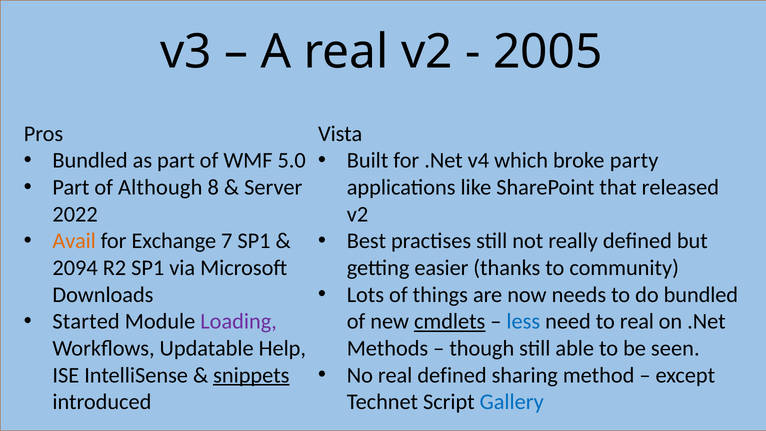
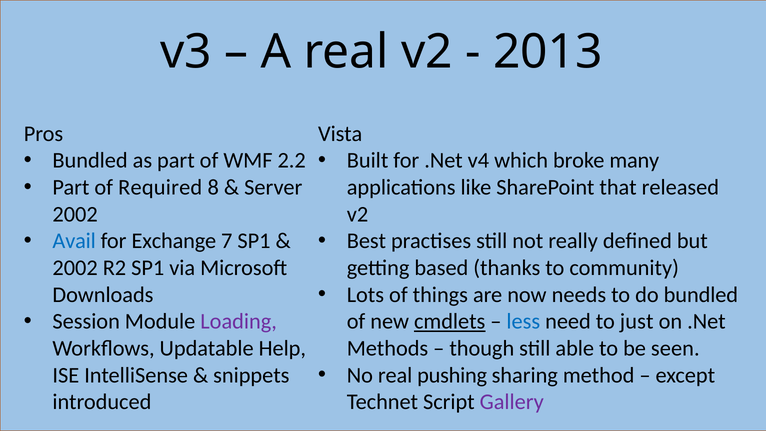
2005: 2005 -> 2013 (548, 52)
5.0: 5.0 -> 2.2 (292, 161)
party: party -> many (634, 161)
Although: Although -> Required (160, 187)
2022: 2022 -> 2002 (75, 214)
Avail colour: orange -> blue (74, 241)
2094: 2094 -> 2002 (75, 268)
easier: easier -> based (441, 268)
Started: Started -> Session (86, 321)
to real: real -> just (637, 321)
real defined: defined -> pushing (452, 375)
snippets underline: present -> none (251, 375)
Gallery colour: blue -> purple (512, 402)
